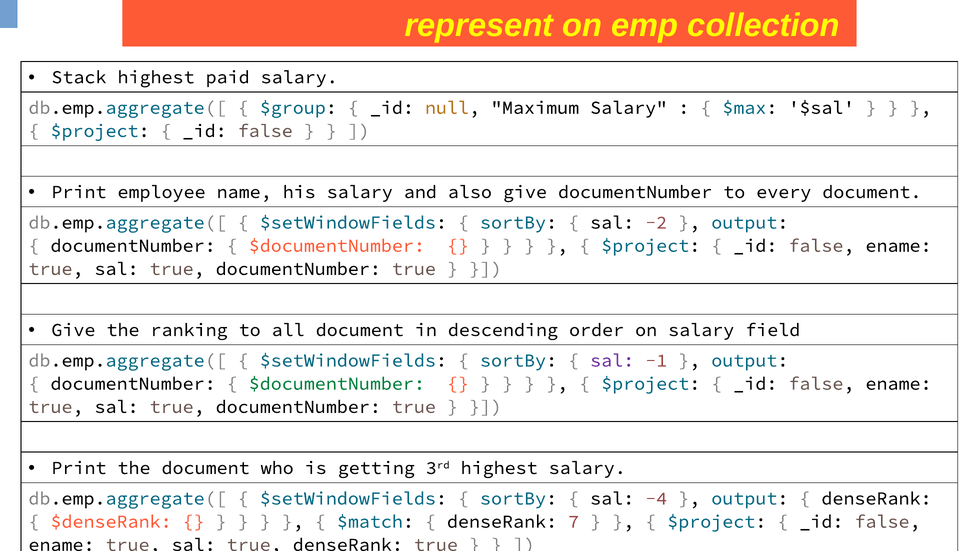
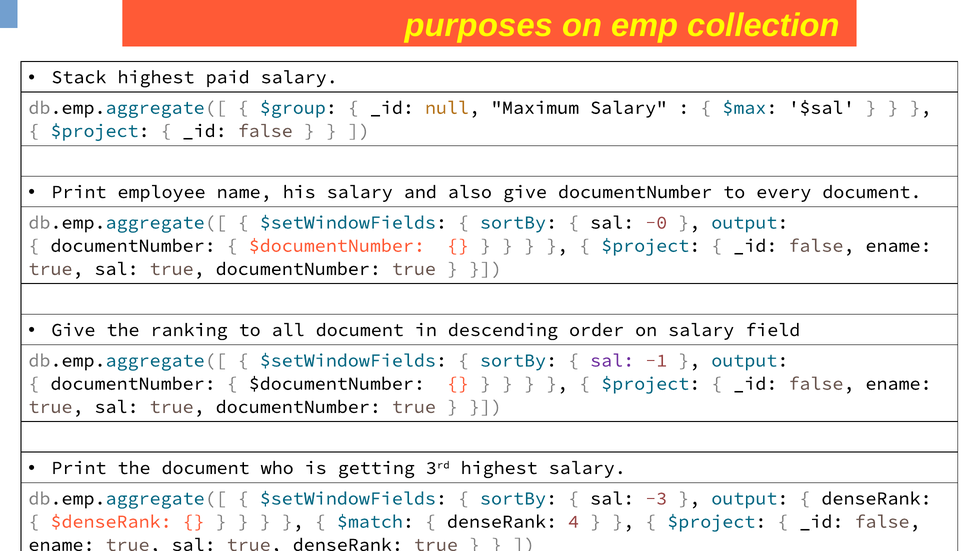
represent: represent -> purposes (479, 25)
-2: -2 -> -0 (656, 222)
$documentNumber colour: green -> black (337, 383)
-4: -4 -> -3 (656, 498)
7: 7 -> 4 (574, 521)
